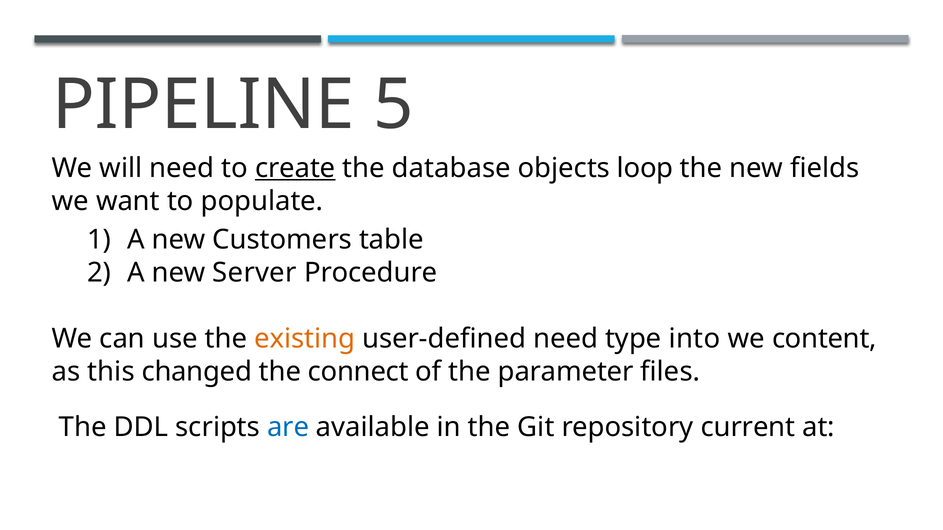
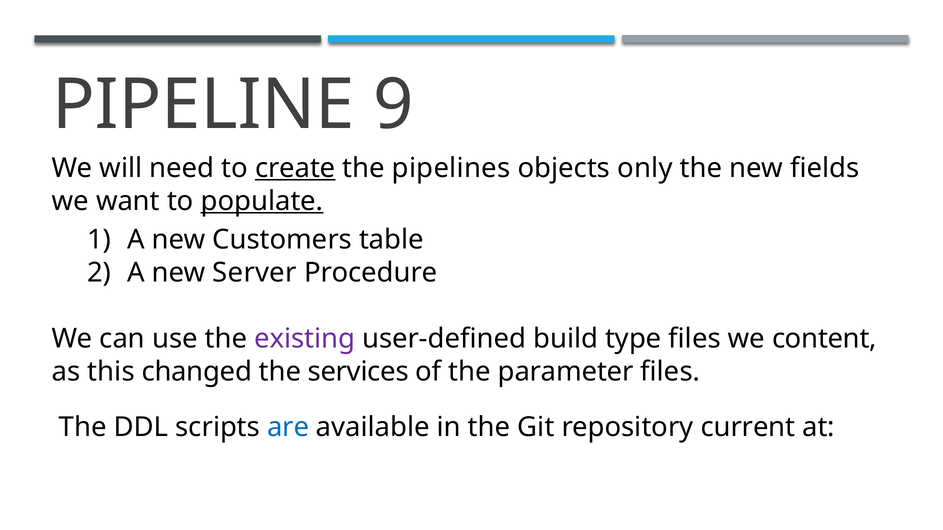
5: 5 -> 9 (393, 105)
database: database -> pipelines (451, 168)
loop: loop -> only (645, 168)
populate underline: none -> present (262, 201)
existing colour: orange -> purple (305, 339)
user-defined need: need -> build (566, 339)
type into: into -> files (695, 339)
connect: connect -> services (358, 372)
